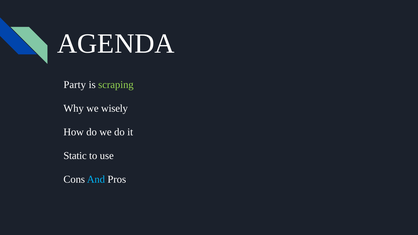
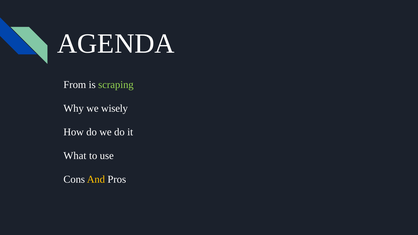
Party: Party -> From (75, 85)
Static: Static -> What (75, 156)
And colour: light blue -> yellow (96, 180)
